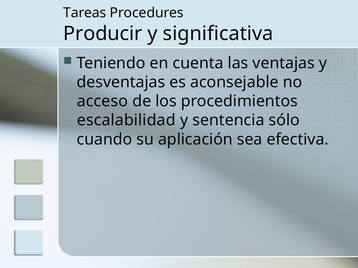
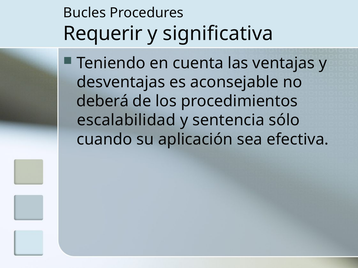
Tareas: Tareas -> Bucles (85, 13)
Producir: Producir -> Requerir (103, 34)
acceso: acceso -> deberá (103, 101)
